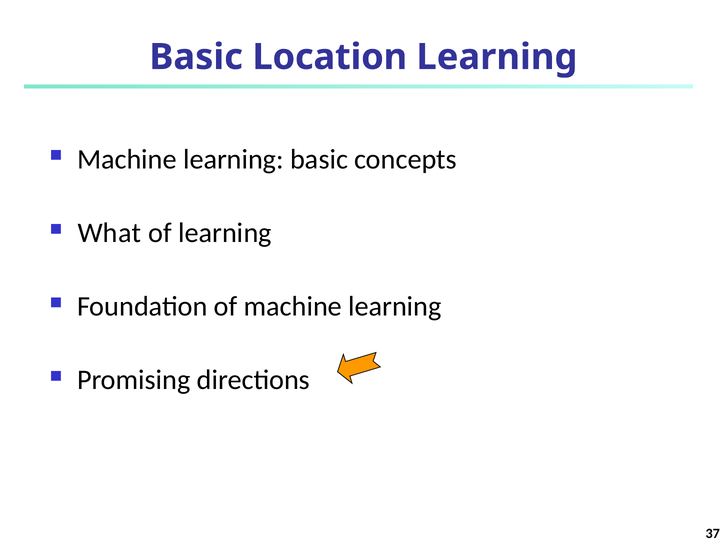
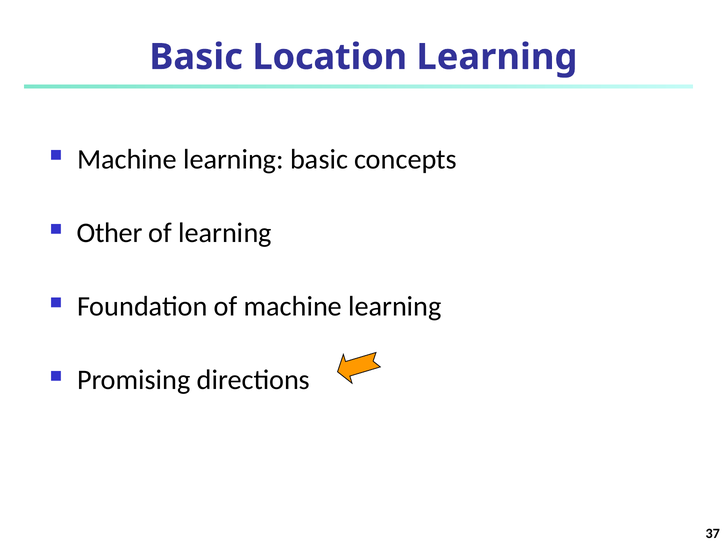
What: What -> Other (110, 233)
